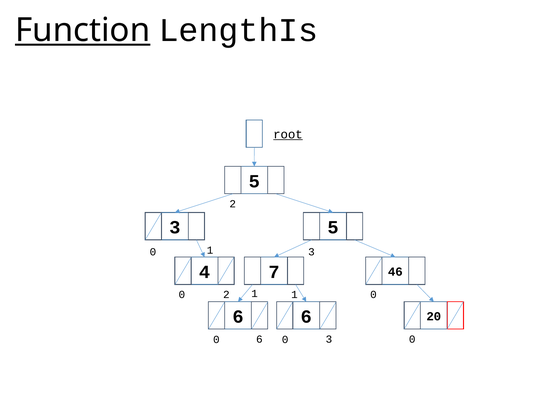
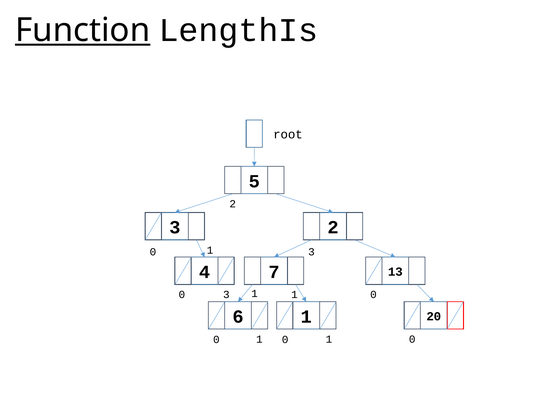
root underline: present -> none (288, 134)
3 5: 5 -> 2 (333, 227)
46: 46 -> 13 (395, 272)
0 2: 2 -> 3 (226, 295)
6 6: 6 -> 1 (306, 317)
6: 6 -> 1 (259, 339)
3: 3 -> 1 (329, 339)
